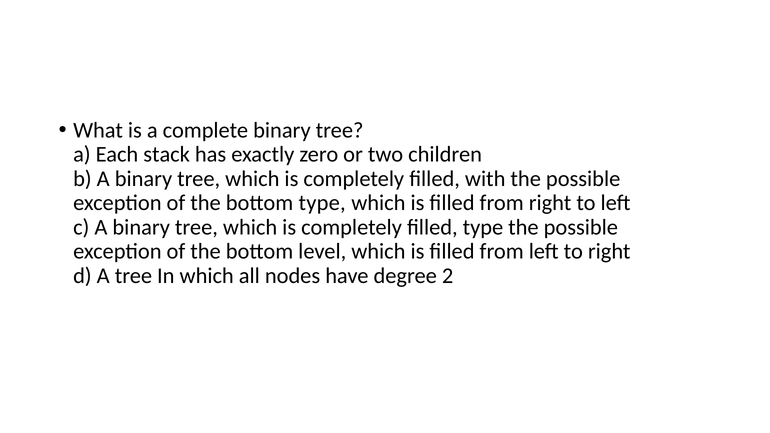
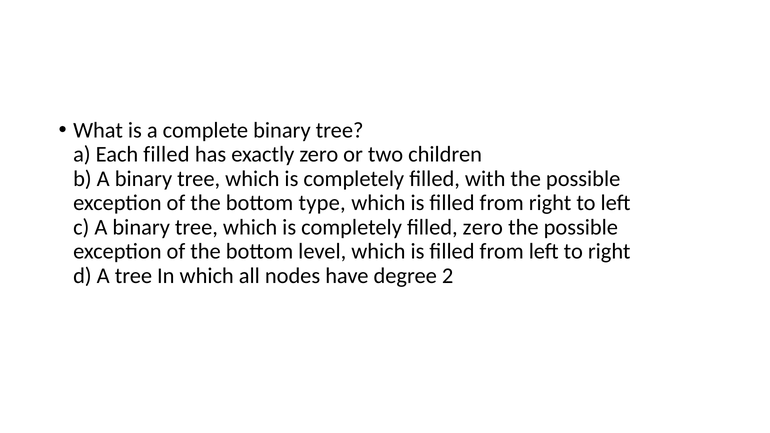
Each stack: stack -> filled (166, 154)
filled type: type -> zero (483, 227)
